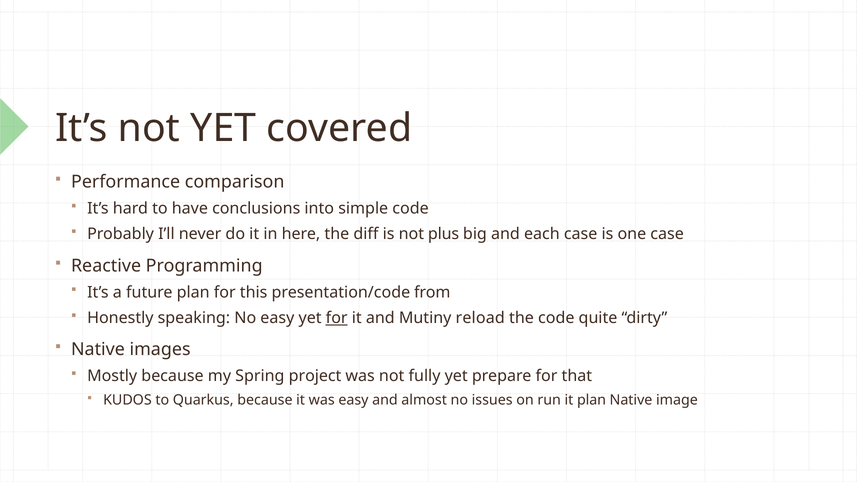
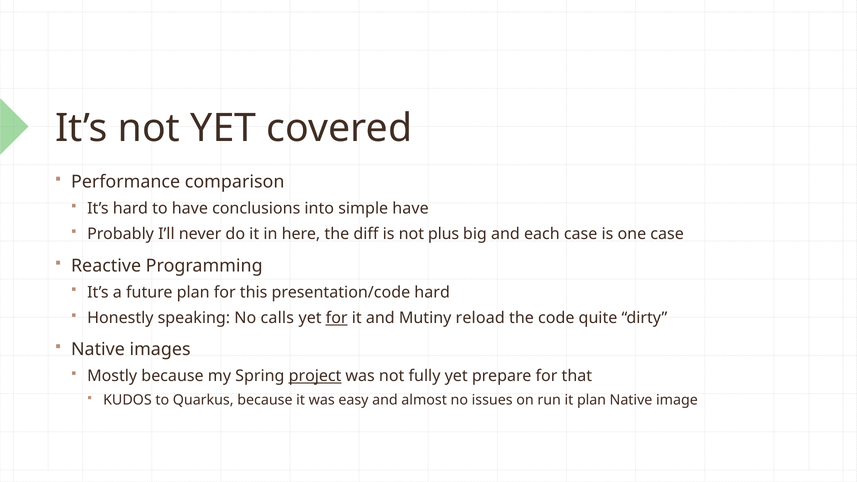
simple code: code -> have (411, 208)
presentation/code from: from -> hard (432, 292)
No easy: easy -> calls (277, 318)
project underline: none -> present (315, 376)
